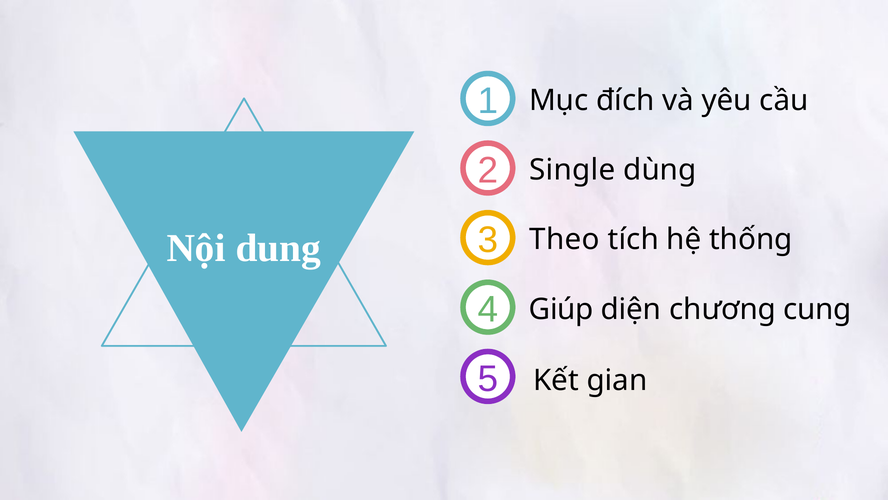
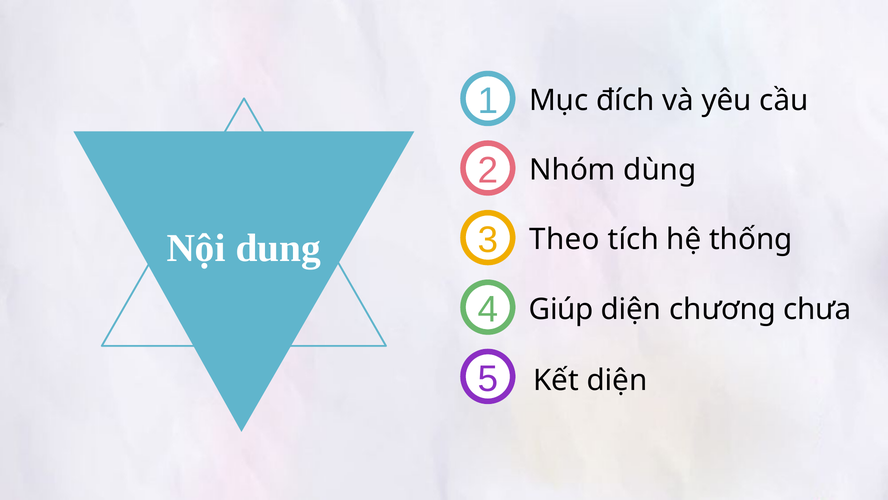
Single: Single -> Nhóm (572, 170)
cung: cung -> chưa (817, 309)
Kết gian: gian -> diện (617, 380)
